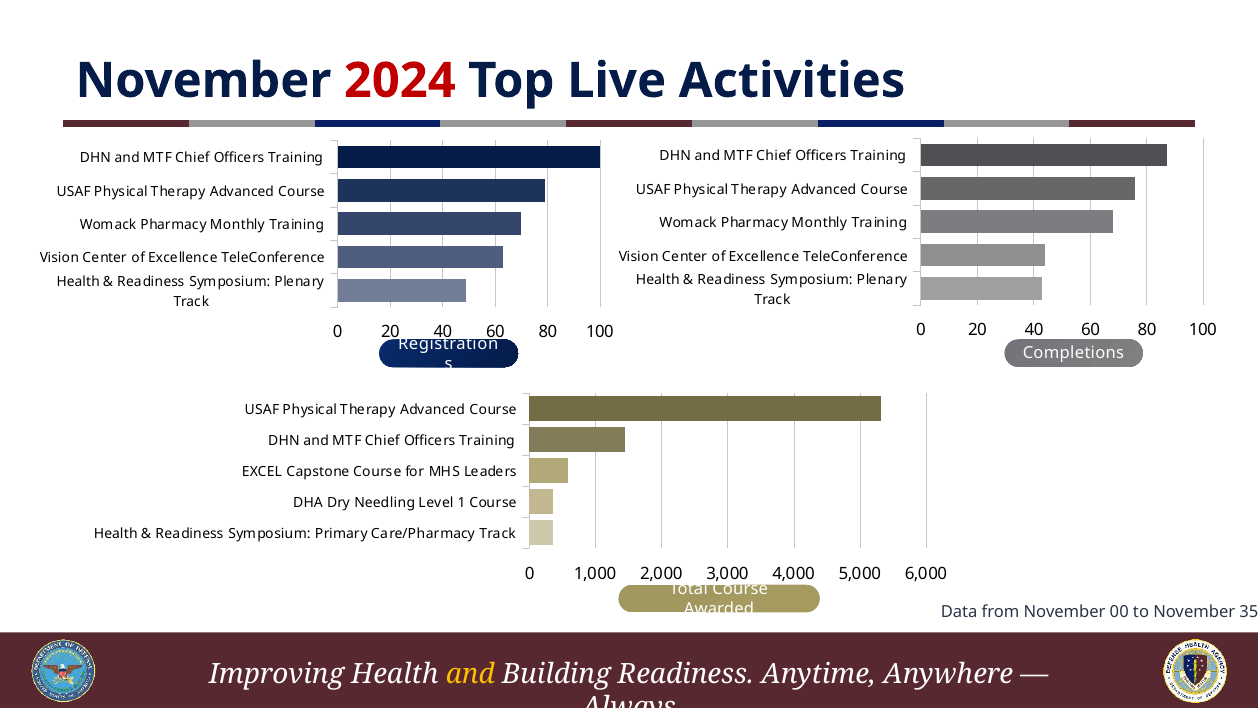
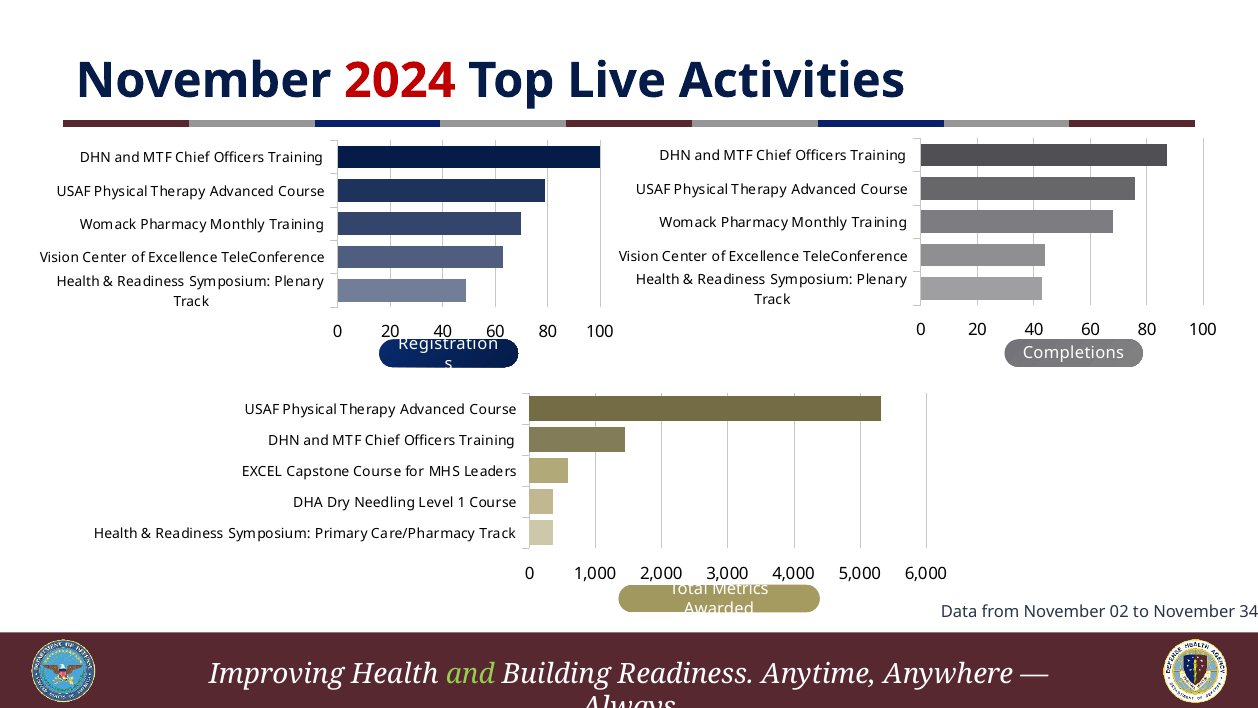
Total Course: Course -> Metrics (740, 589)
00: 00 -> 02 (1119, 612)
35: 35 -> 34 (1249, 612)
and colour: yellow -> light green (470, 674)
